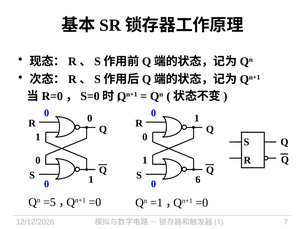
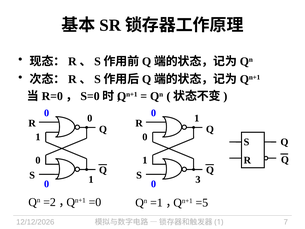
6: 6 -> 3 (198, 179)
=5: =5 -> =2 (50, 202)
=0: =0 -> =5 (202, 203)
